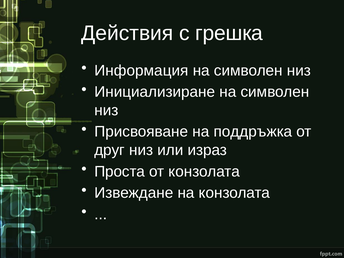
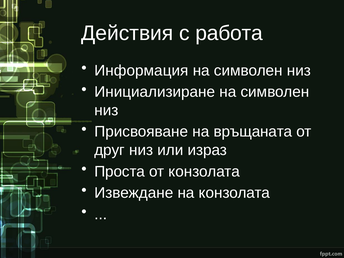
грешка: грешка -> работа (229, 33)
поддръжка: поддръжка -> връщаната (253, 132)
